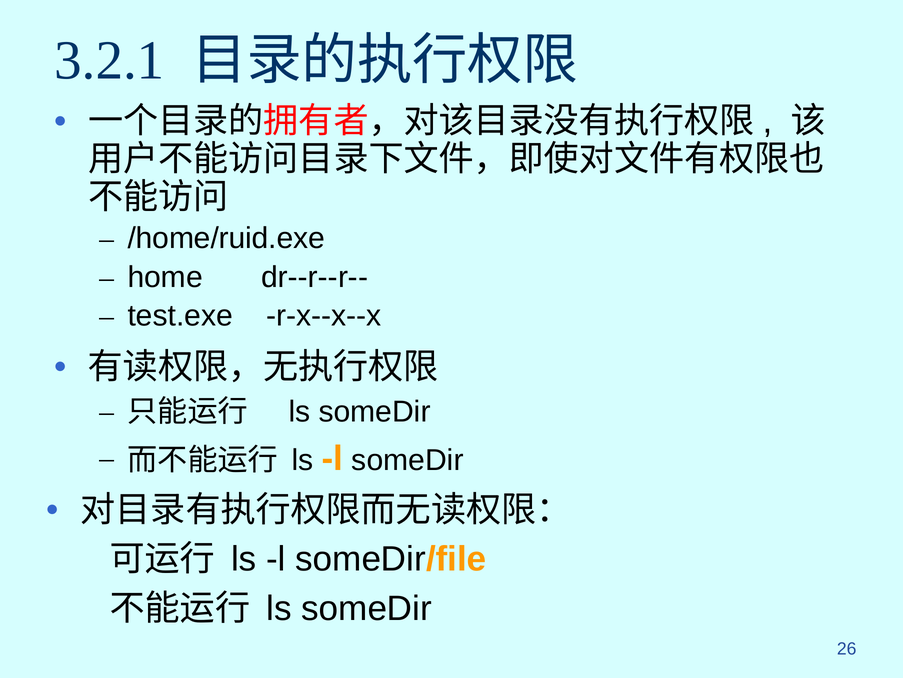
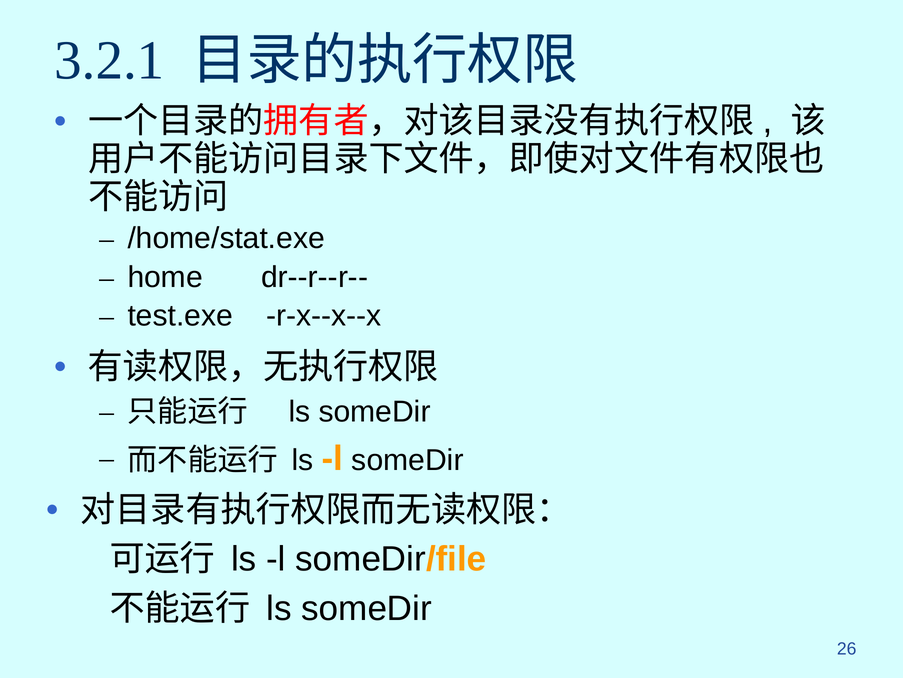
/home/ruid.exe: /home/ruid.exe -> /home/stat.exe (226, 238)
